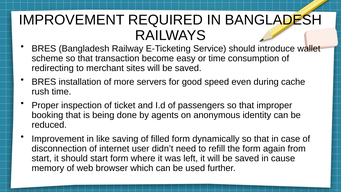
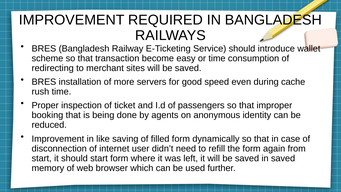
in cause: cause -> saved (283, 158)
